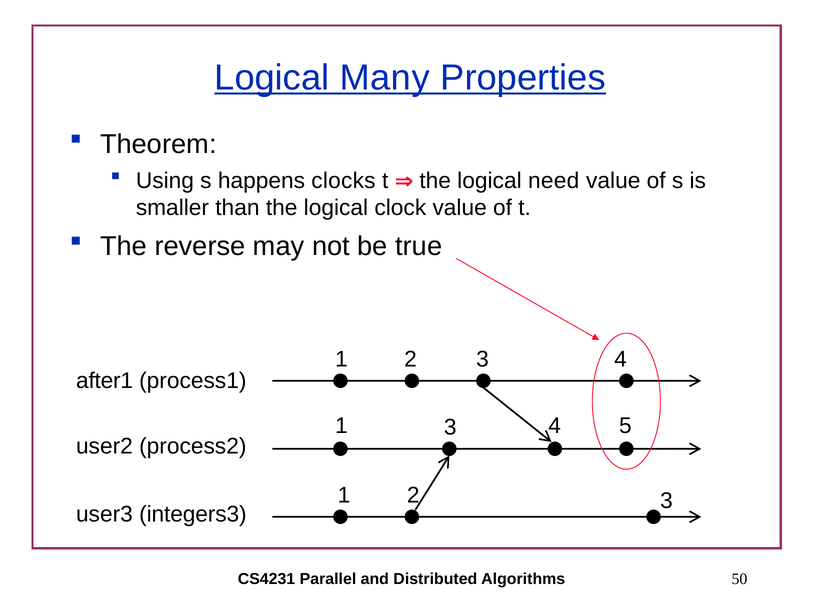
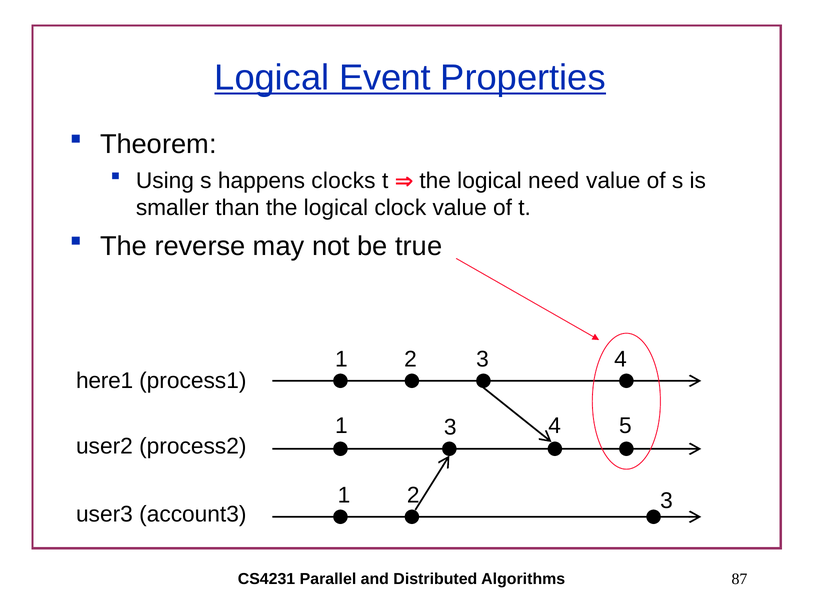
Many: Many -> Event (385, 78)
after1: after1 -> here1 (105, 381)
integers3: integers3 -> account3 (193, 515)
50: 50 -> 87 (740, 580)
